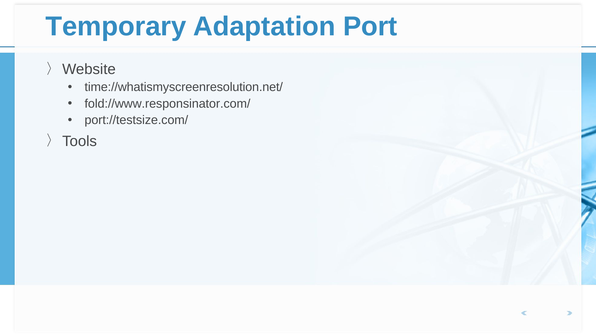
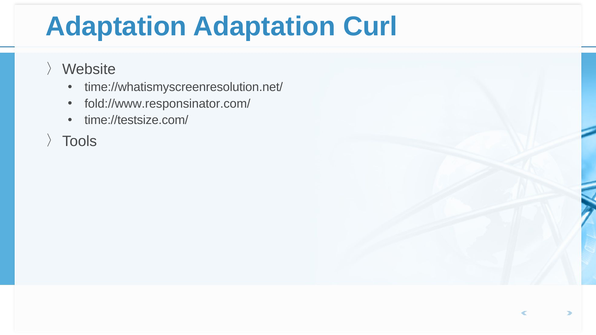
Temporary: Temporary -> Adaptation (116, 27)
Port: Port -> Curl (370, 27)
port://testsize.com/: port://testsize.com/ -> time://testsize.com/ (136, 120)
